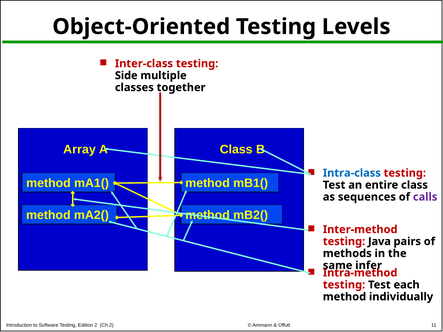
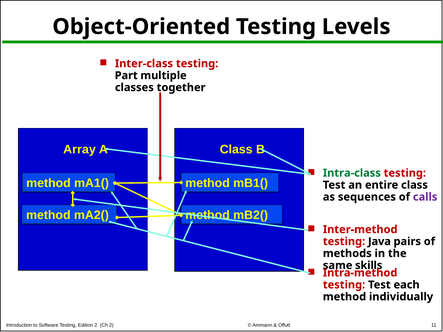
Side: Side -> Part (126, 76)
Intra-class colour: blue -> green (352, 173)
infer: infer -> skills (369, 266)
